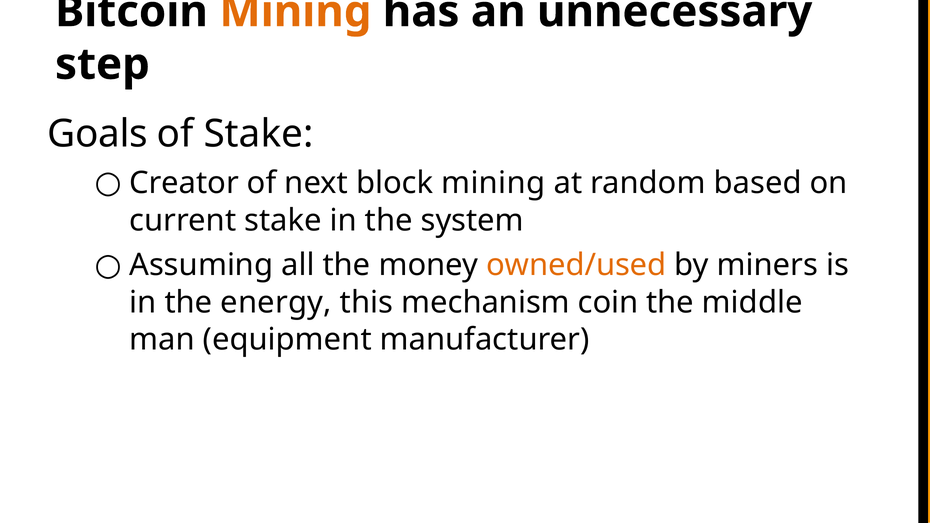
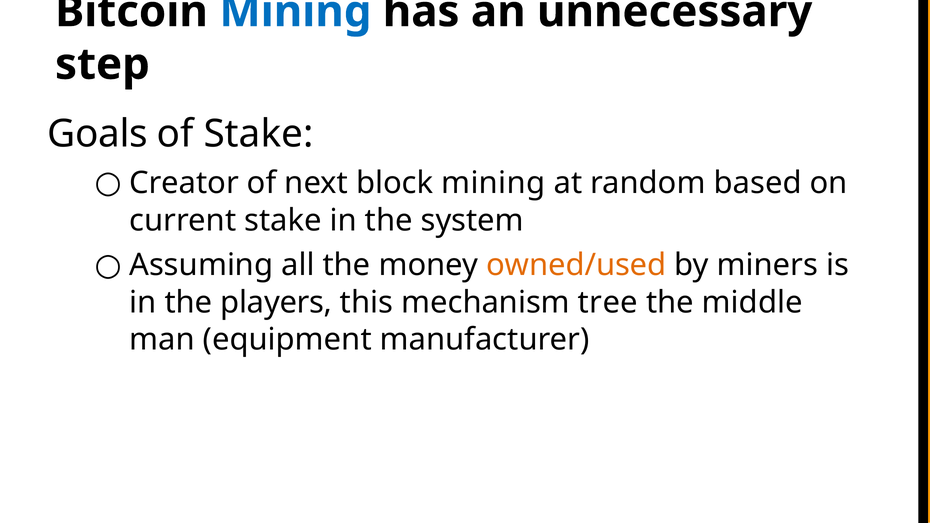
Mining colour: orange -> blue (295, 12)
energy: energy -> players (276, 303)
coin: coin -> tree (608, 303)
